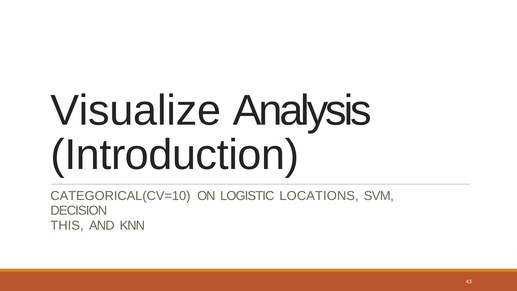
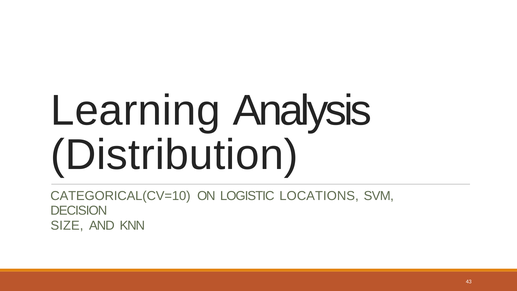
Visualize: Visualize -> Learning (135, 111)
Introduction: Introduction -> Distribution (174, 155)
THIS: THIS -> SIZE (67, 225)
